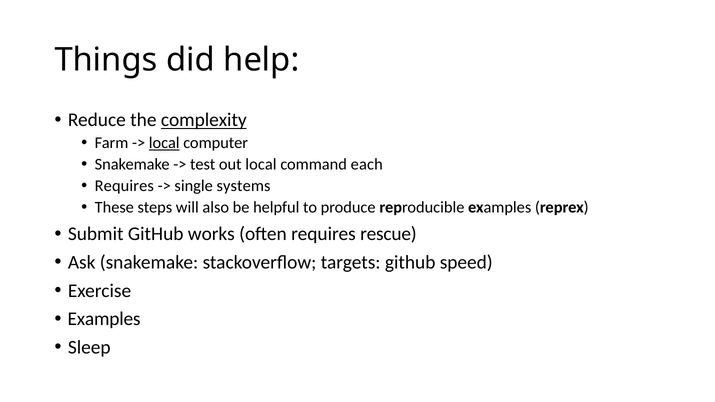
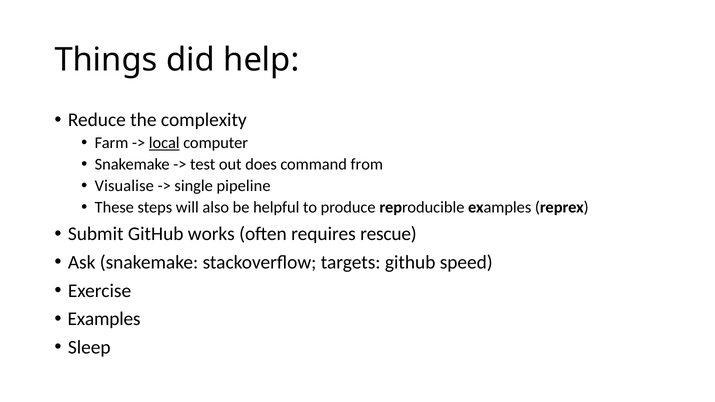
complexity underline: present -> none (204, 120)
out local: local -> does (261, 165)
each: each -> from (367, 165)
Requires: Requires -> Visualise (124, 186)
systems: systems -> pipeline (244, 186)
